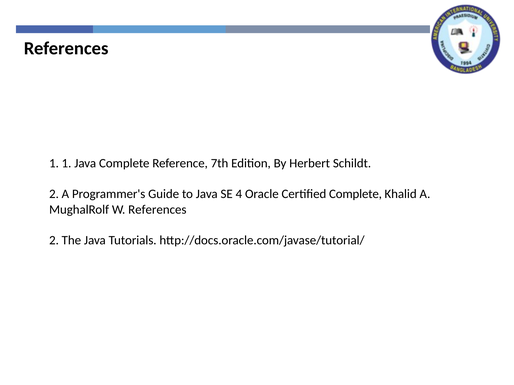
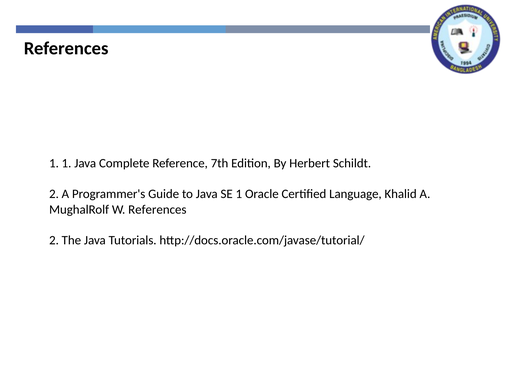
SE 4: 4 -> 1 (239, 194)
Certified Complete: Complete -> Language (355, 194)
